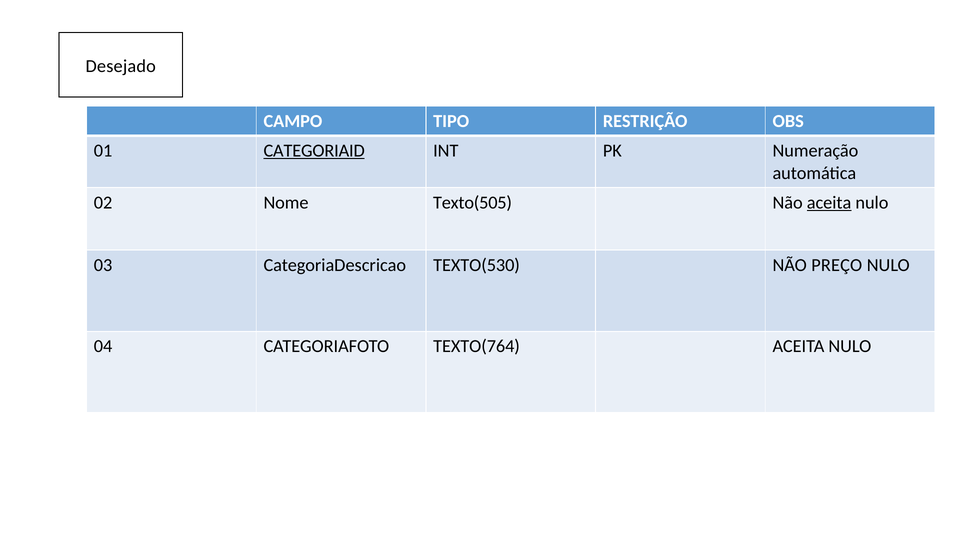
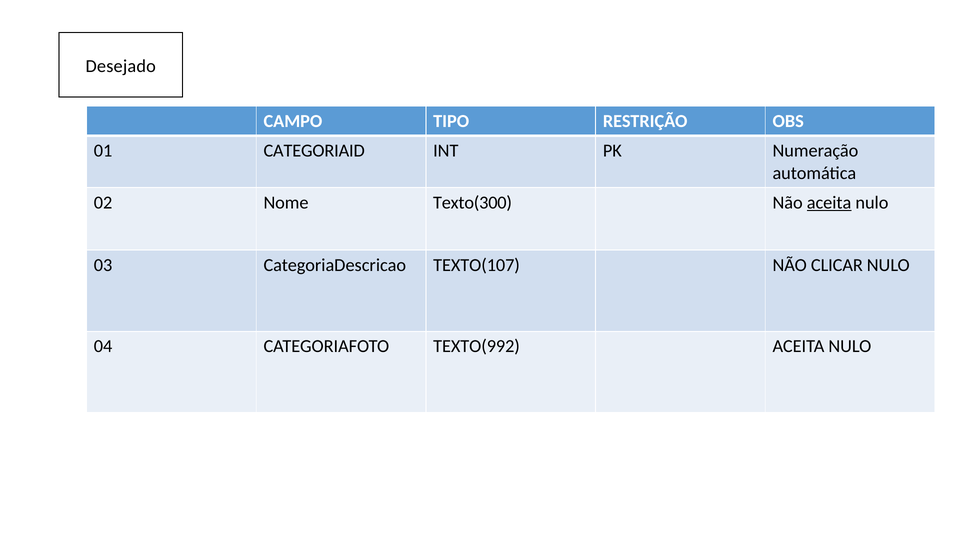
CATEGORIAID underline: present -> none (314, 151)
Texto(505: Texto(505 -> Texto(300 (473, 203)
TEXTO(530: TEXTO(530 -> TEXTO(107 (477, 265)
PREÇO: PREÇO -> CLICAR (837, 265)
TEXTO(764: TEXTO(764 -> TEXTO(992 (477, 346)
